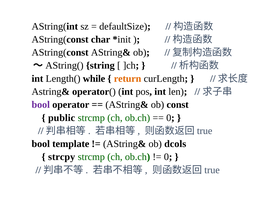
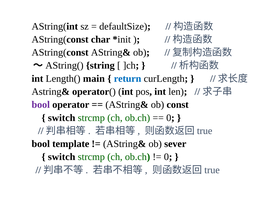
while: while -> main (94, 78)
return colour: orange -> blue (128, 78)
public: public -> switch (62, 118)
dcols: dcols -> sever (175, 144)
strcpy: strcpy -> switch (62, 157)
